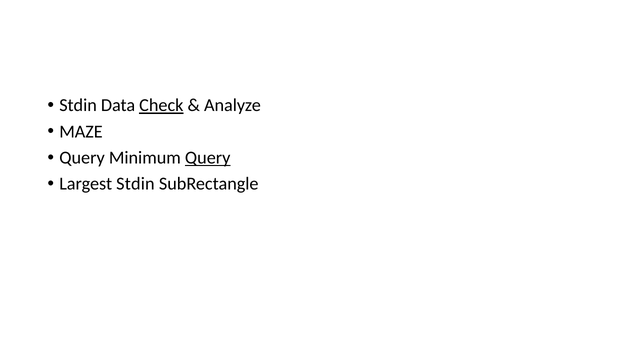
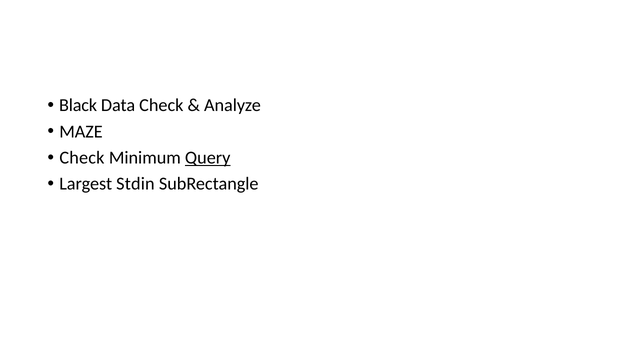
Stdin: Stdin -> Black (78, 105)
Check underline: present -> none (161, 105)
Query: Query -> Check (82, 158)
